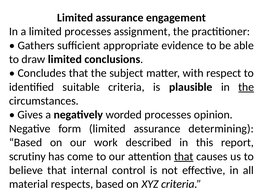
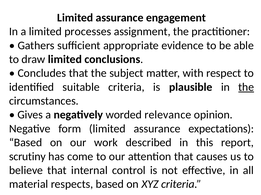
worded processes: processes -> relevance (168, 115)
determining: determining -> expectations (221, 129)
that underline: present -> none (184, 157)
